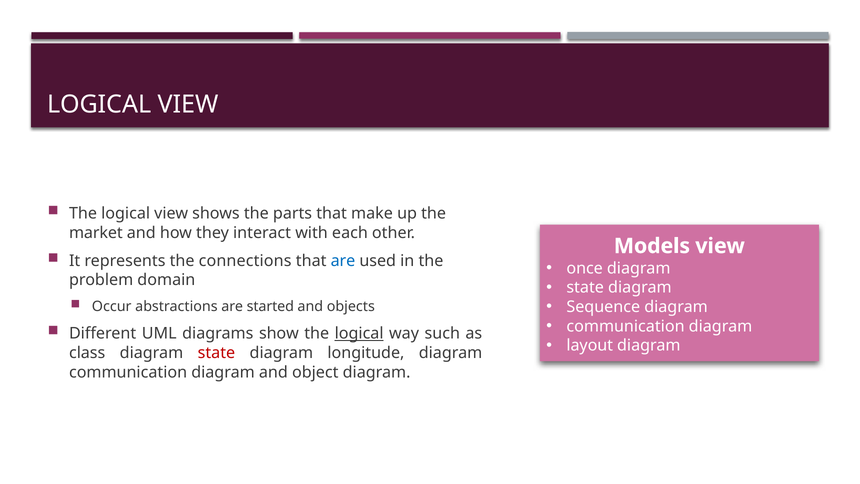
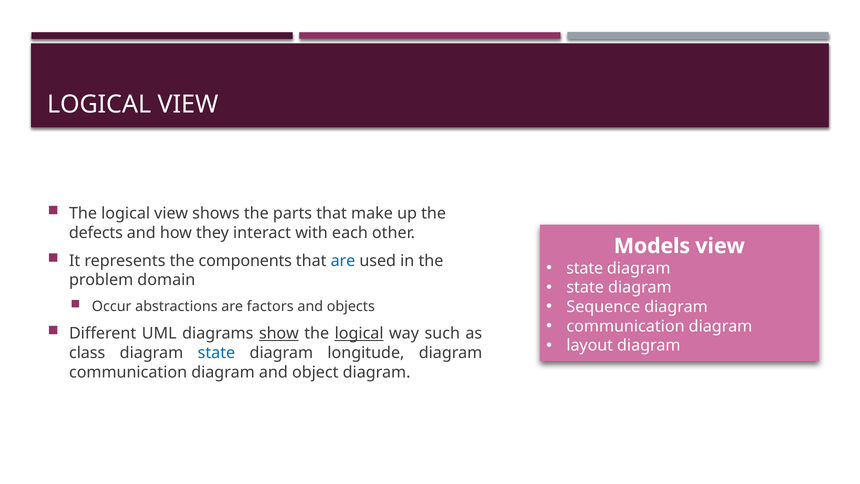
market: market -> defects (96, 233)
connections: connections -> components (245, 261)
once: once -> state (585, 268)
started: started -> factors (270, 306)
show underline: none -> present (279, 333)
state colour: red -> blue (216, 353)
